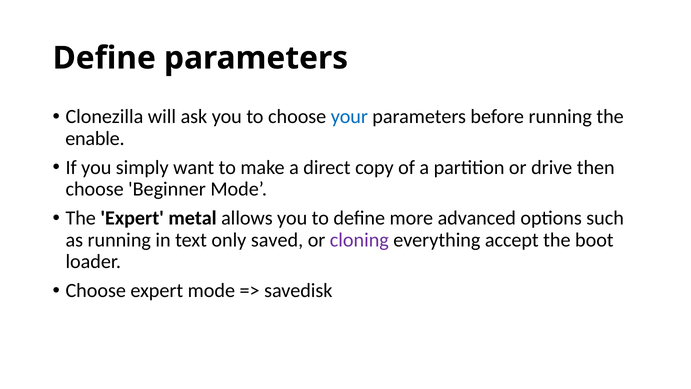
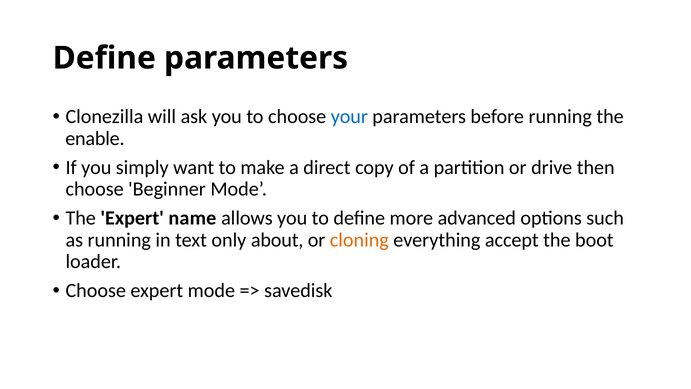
metal: metal -> name (192, 218)
saved: saved -> about (277, 240)
cloning colour: purple -> orange (359, 240)
